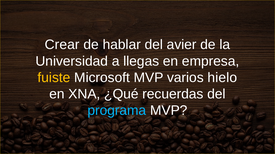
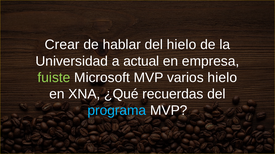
del avier: avier -> hielo (182, 45)
llegas: llegas -> actual (141, 61)
fuiste colour: yellow -> light green (54, 78)
